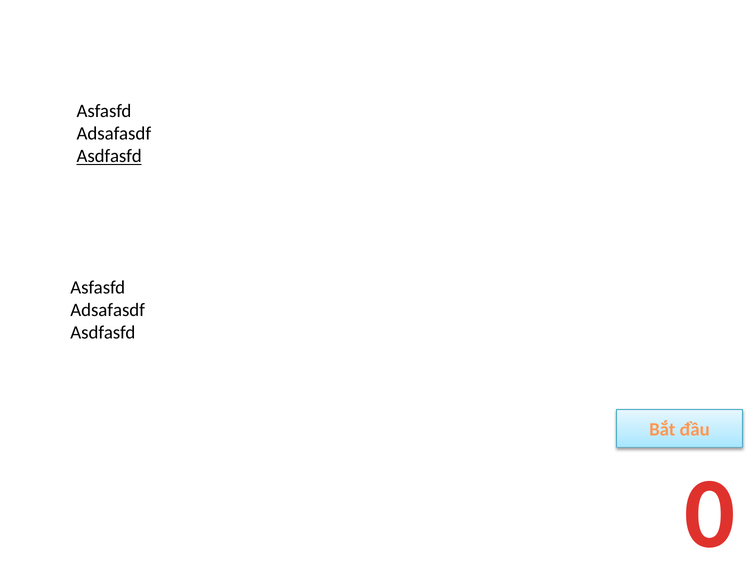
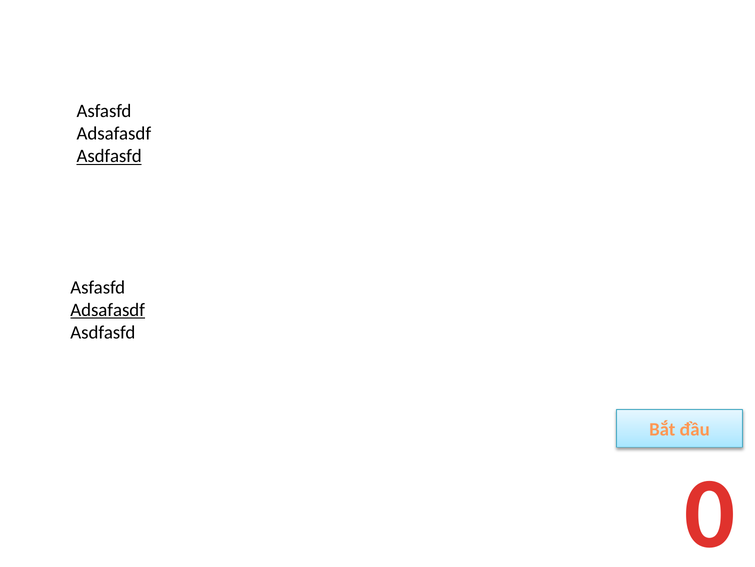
Adsafasdf underline: none -> present (108, 310)
